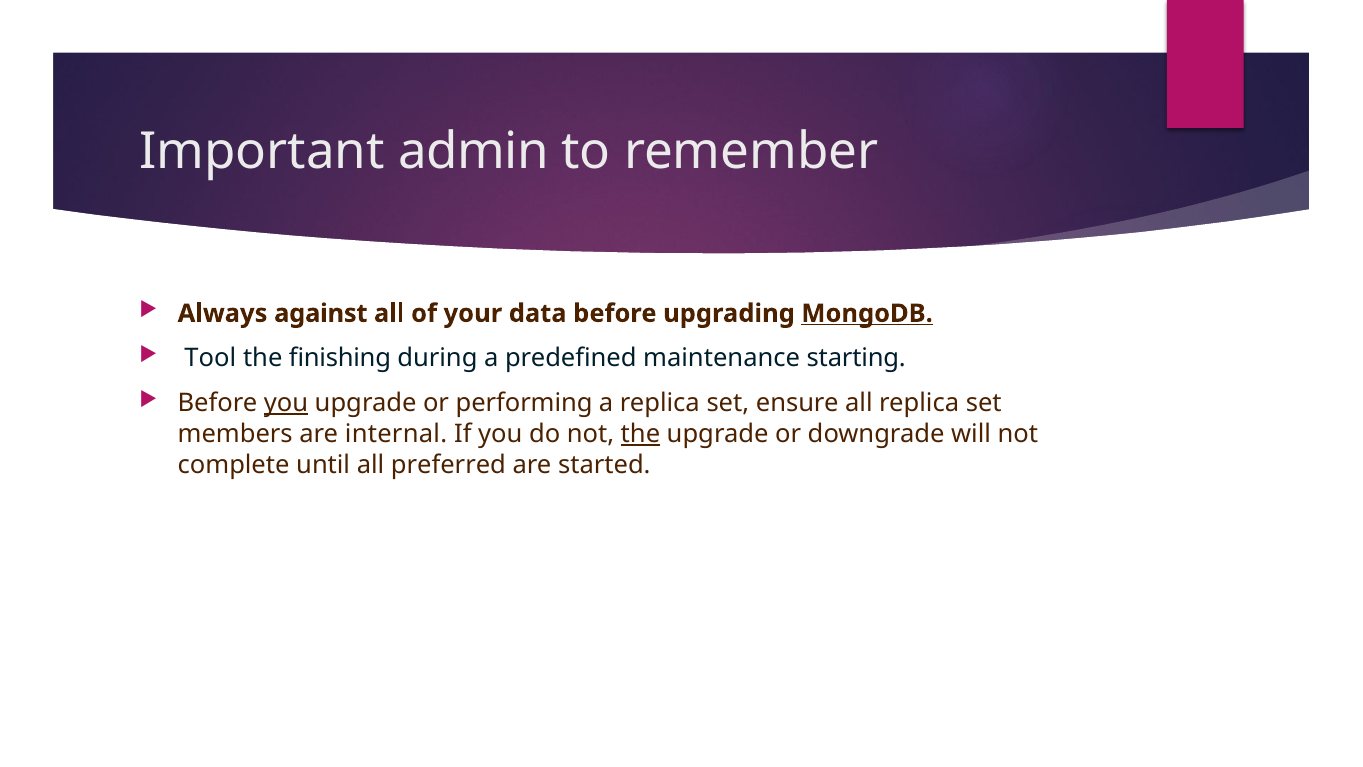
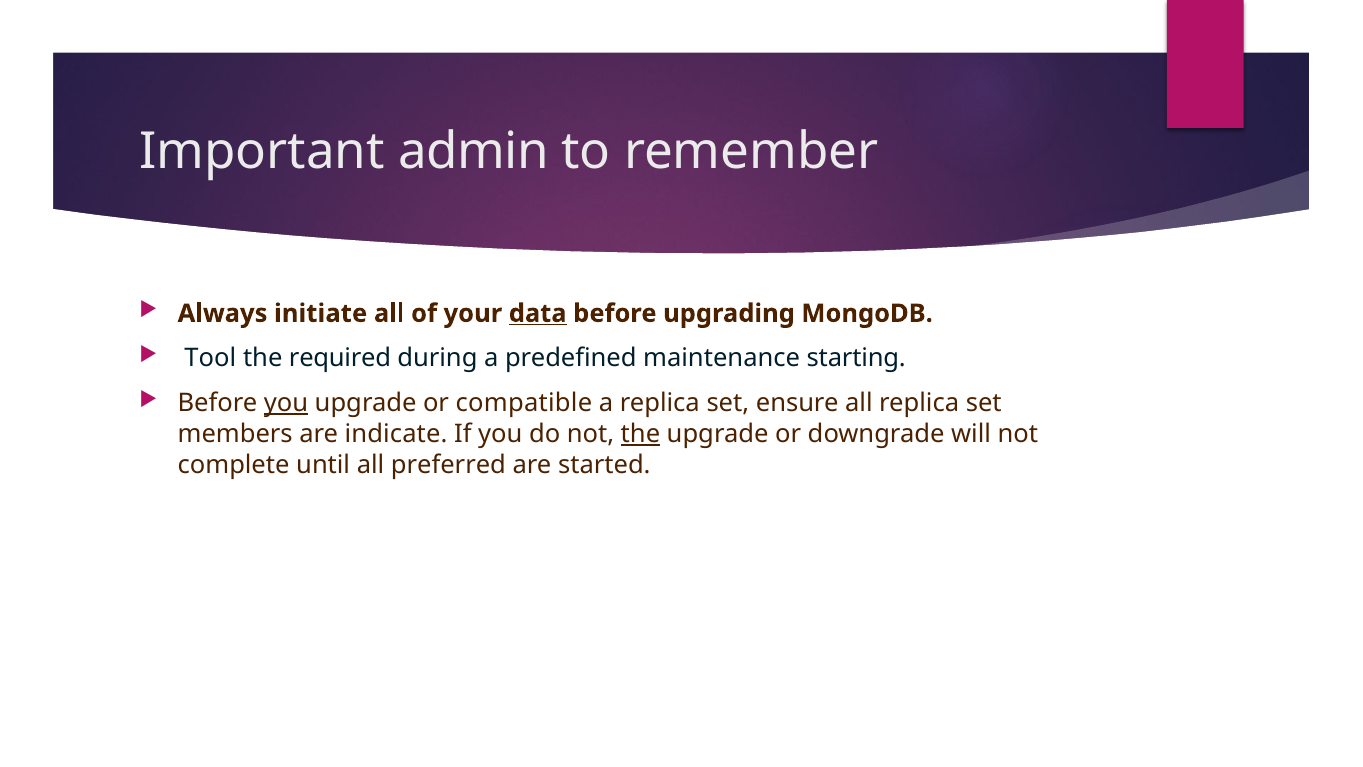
against: against -> initiate (321, 313)
data underline: none -> present (538, 313)
MongoDB underline: present -> none (867, 313)
finishing: finishing -> required (340, 358)
performing: performing -> compatible (524, 403)
internal: internal -> indicate (396, 434)
